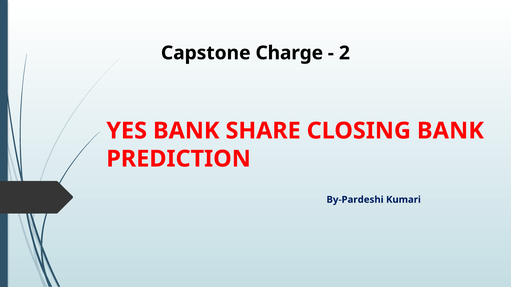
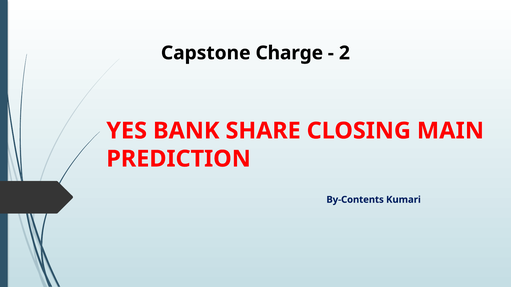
CLOSING BANK: BANK -> MAIN (450, 131)
By-Pardeshi: By-Pardeshi -> By-Contents (355, 200)
